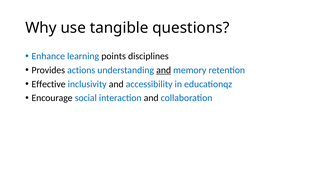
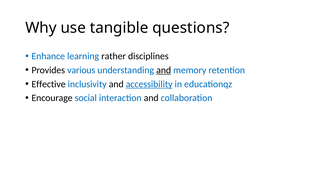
points: points -> rather (114, 56)
actions: actions -> various (81, 70)
accessibility underline: none -> present (149, 84)
